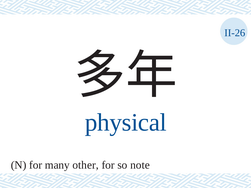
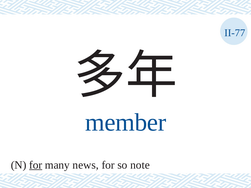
II-26: II-26 -> II-77 (235, 33)
physical: physical -> member (126, 122)
for underline: none -> present (36, 165)
other: other -> news (86, 165)
